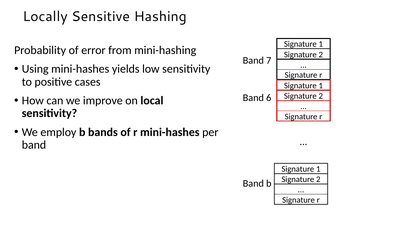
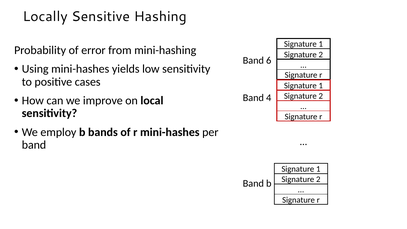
7: 7 -> 6 (269, 60)
6: 6 -> 4 (269, 98)
